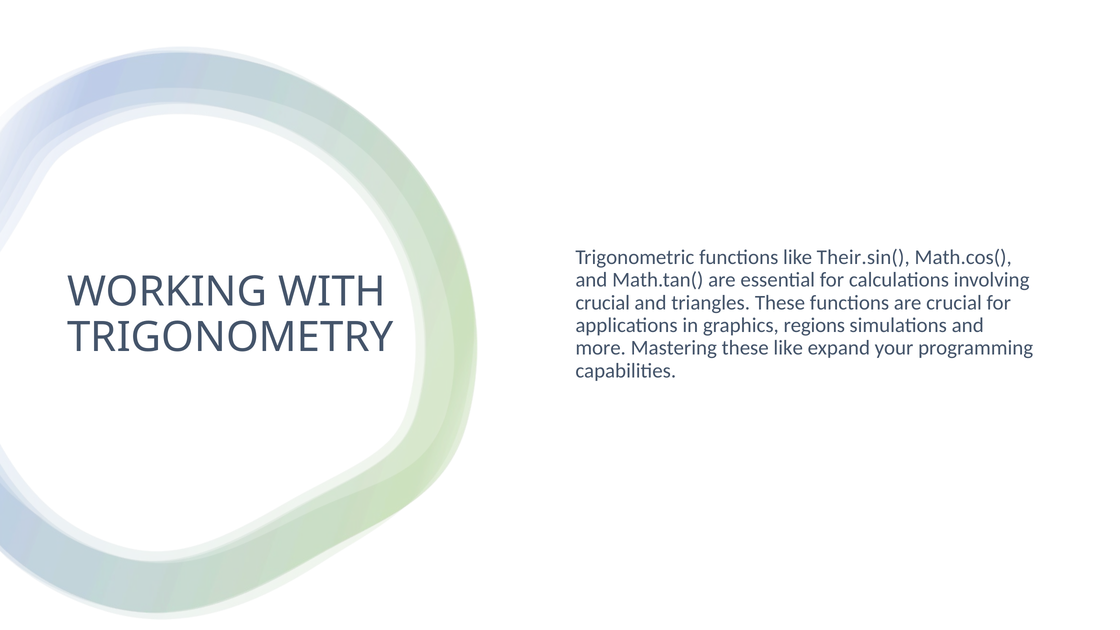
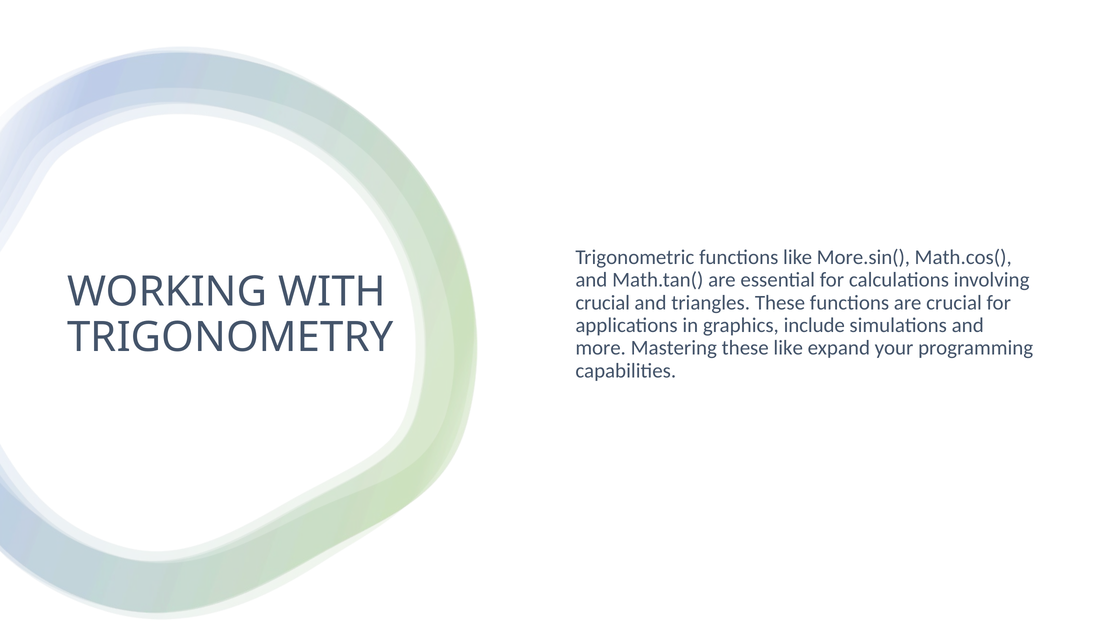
Their.sin(: Their.sin( -> More.sin( (863, 257)
regions: regions -> include (814, 325)
